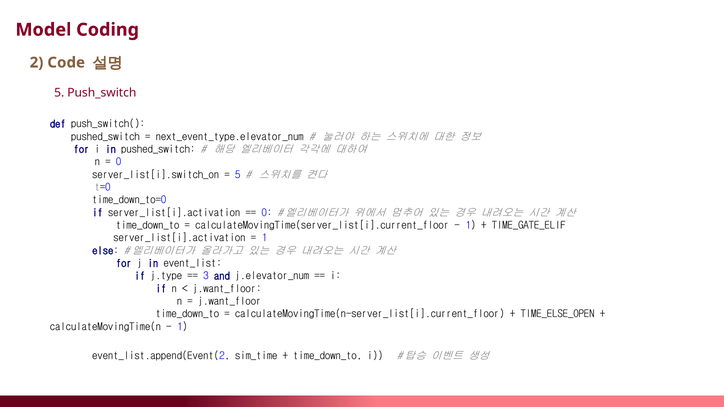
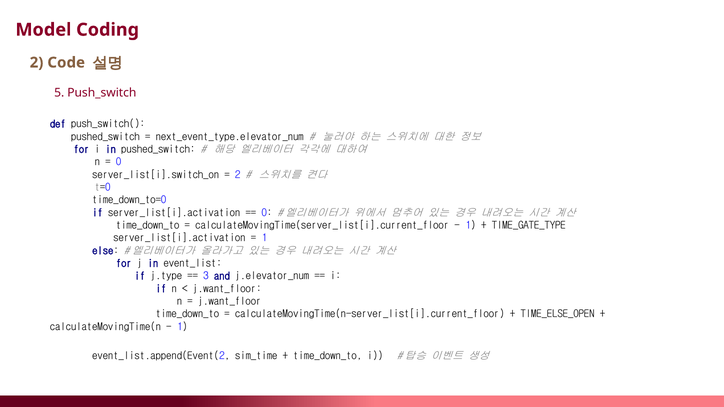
5: 5 -> 2 (238, 175)
TIME_GATE_ELIF: TIME_GATE_ELIF -> TIME_GATE_TYPE (529, 225)
